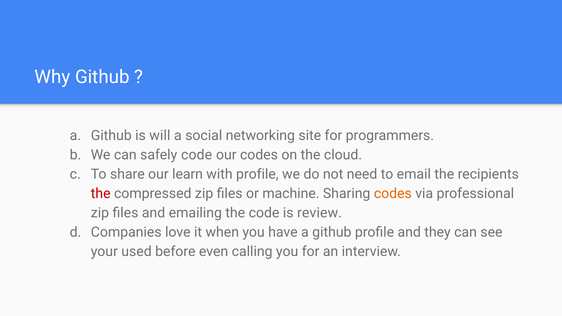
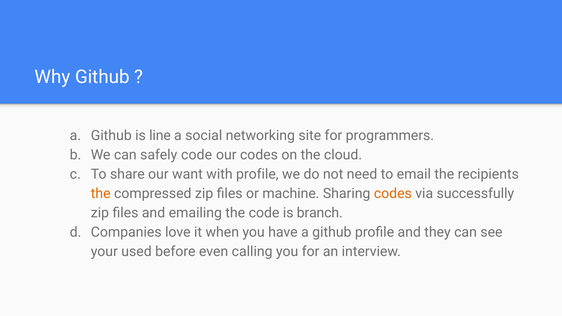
will: will -> line (160, 136)
learn: learn -> want (187, 174)
the colour: red -> orange (101, 194)
professional: professional -> successfully (475, 194)
review: review -> branch (320, 213)
